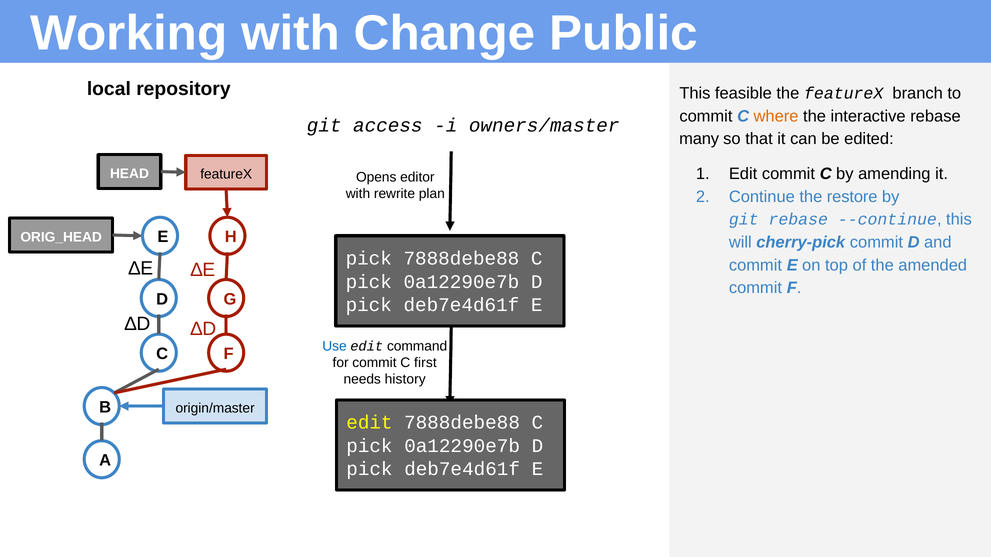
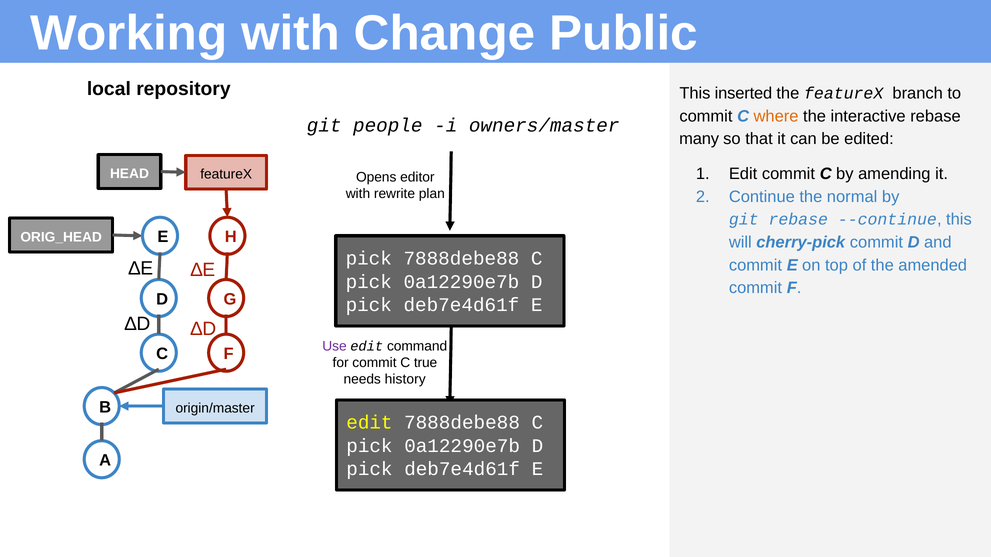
feasible: feasible -> inserted (744, 93)
access: access -> people (388, 125)
restore: restore -> normal (852, 197)
Use colour: blue -> purple (334, 347)
first: first -> true (426, 363)
